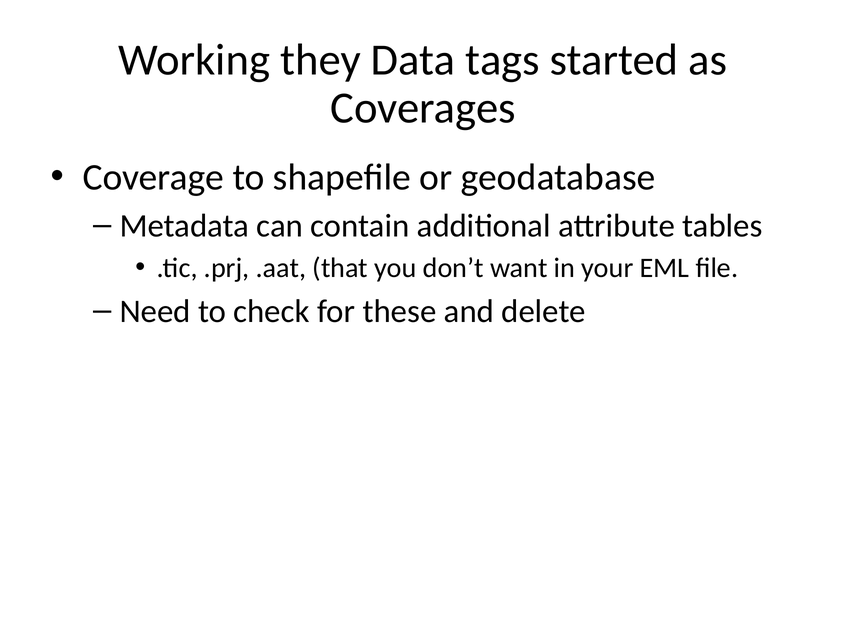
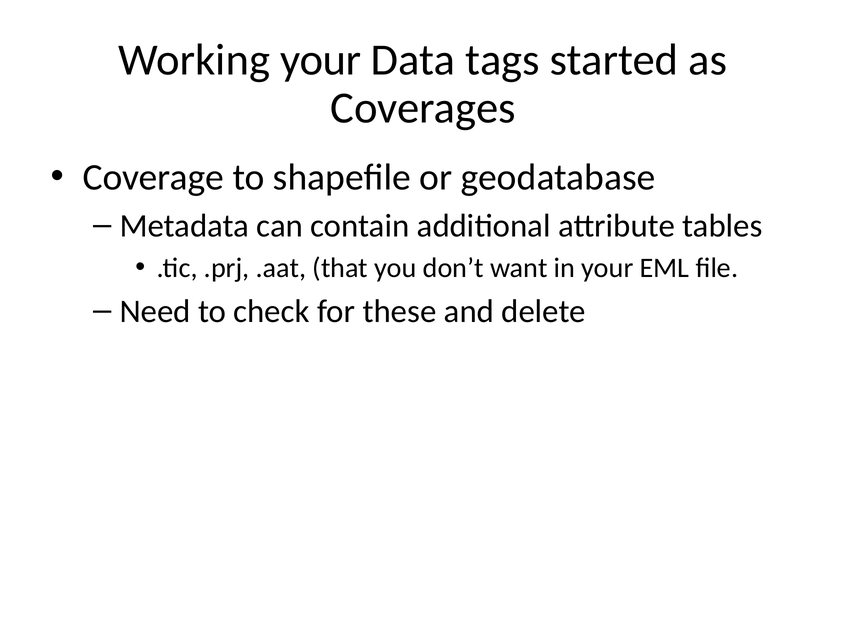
Working they: they -> your (321, 60)
